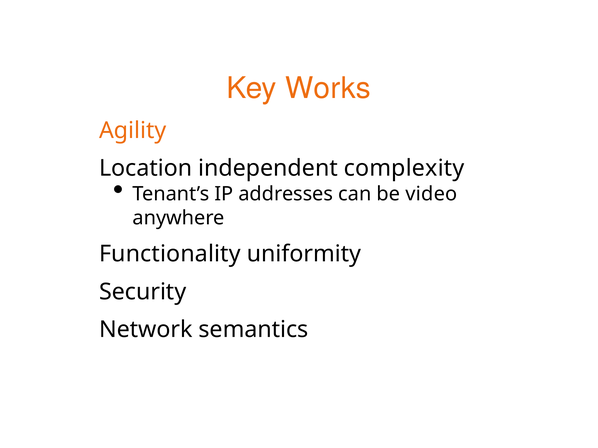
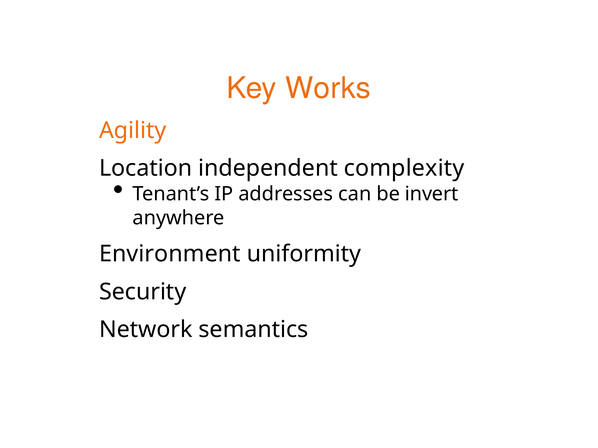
video: video -> invert (432, 194)
Functionality: Functionality -> Environment (170, 254)
